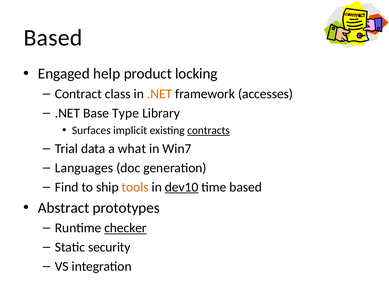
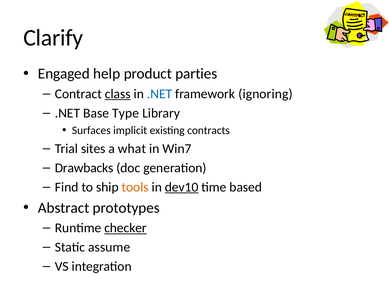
Based: Based -> Clarify (53, 38)
locking: locking -> parties (196, 74)
class underline: none -> present (118, 94)
.NET colour: orange -> blue (160, 94)
accesses: accesses -> ignoring (265, 94)
contracts underline: present -> none (208, 130)
data: data -> sites (93, 148)
Languages: Languages -> Drawbacks (84, 168)
security: security -> assume (109, 247)
